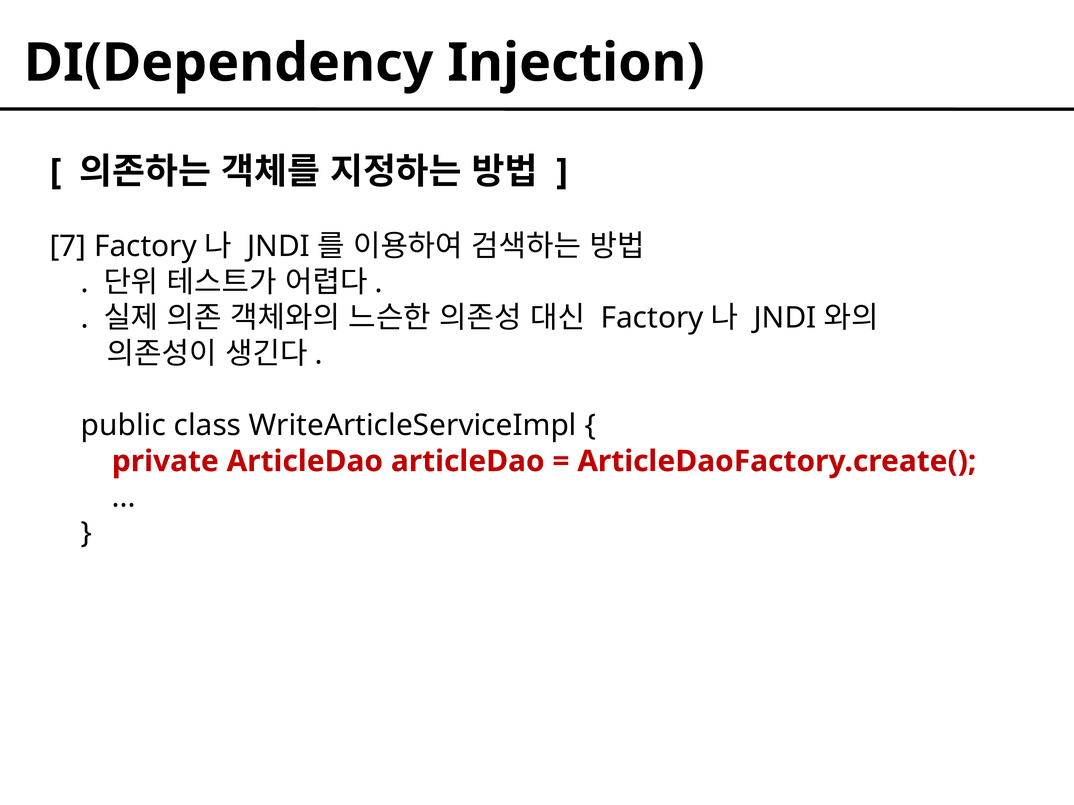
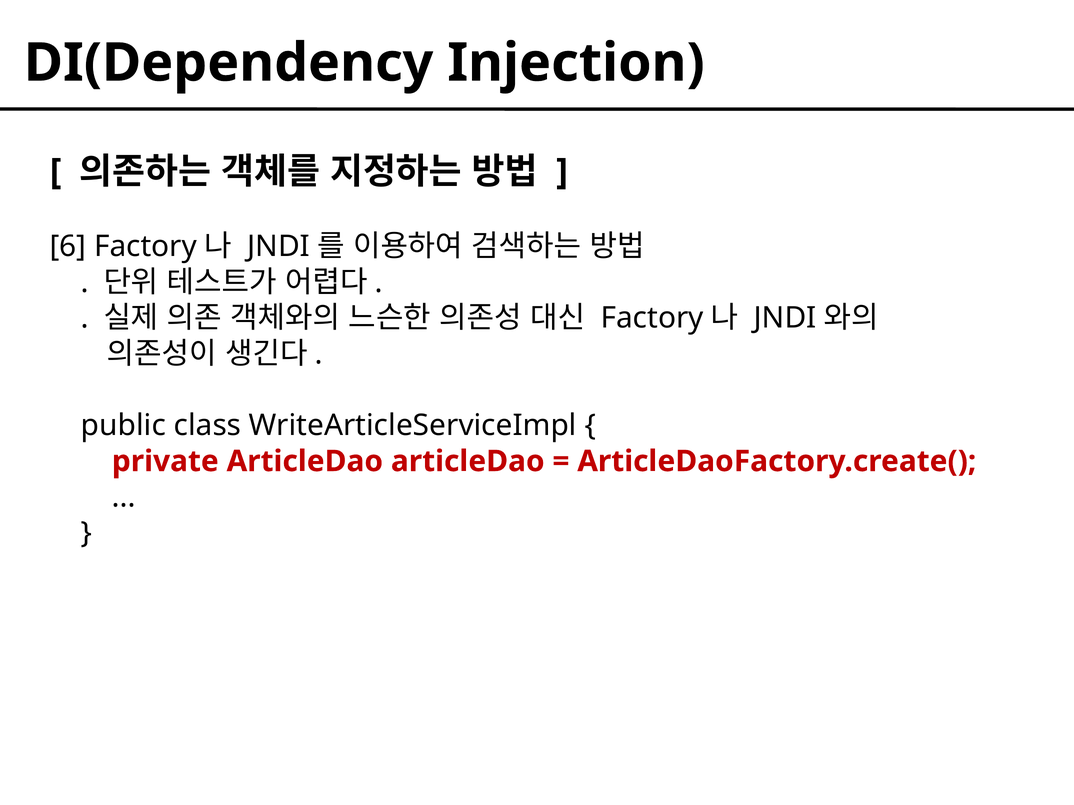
7: 7 -> 6 (68, 247)
